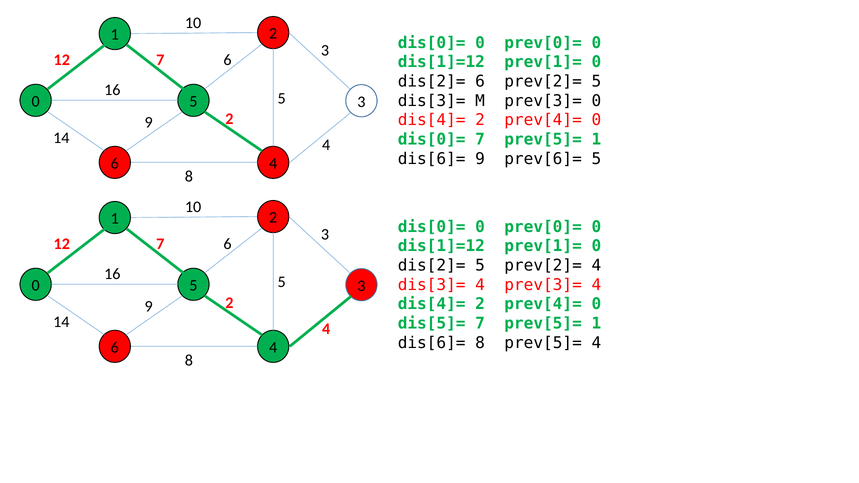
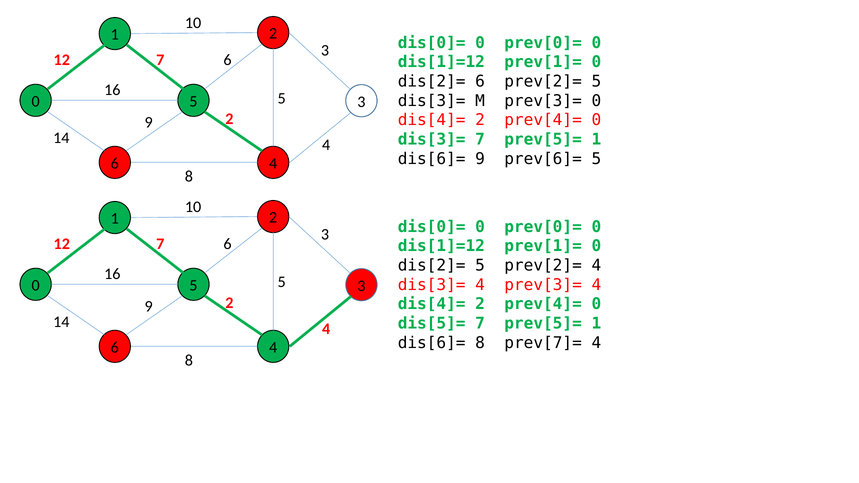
dis[0]=: dis[0]= -> dis[3]= (432, 139)
8 prev[5]=: prev[5]= -> prev[7]= (543, 343)
